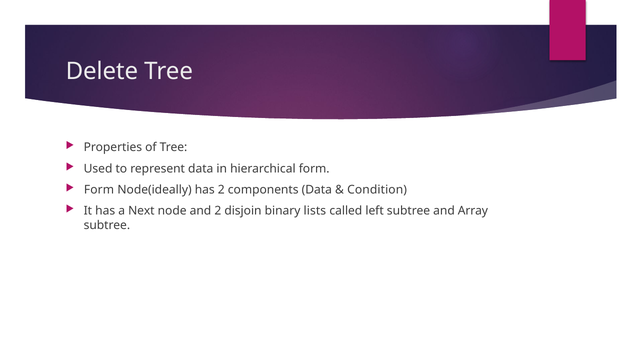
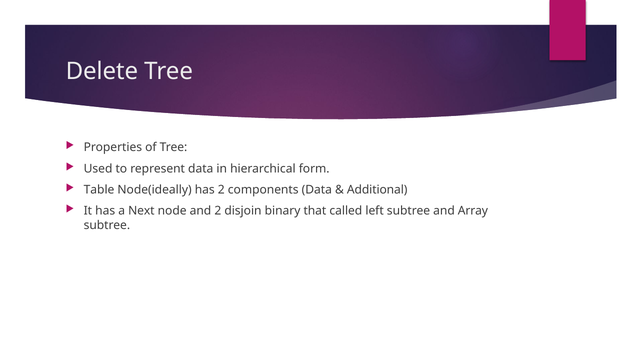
Form: Form -> Table (99, 190)
Condition: Condition -> Additional (377, 190)
lists: lists -> that (315, 211)
